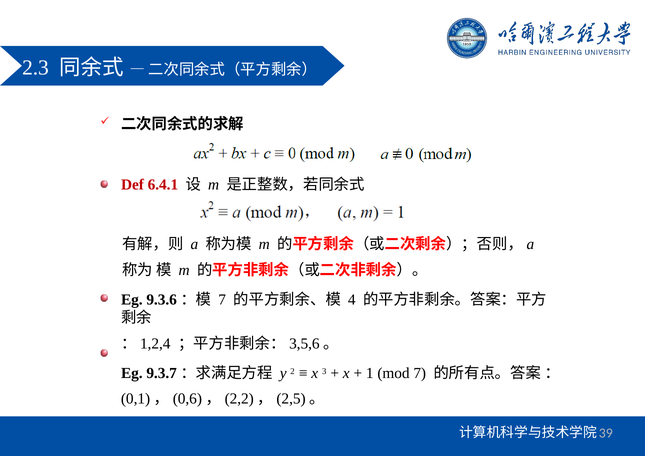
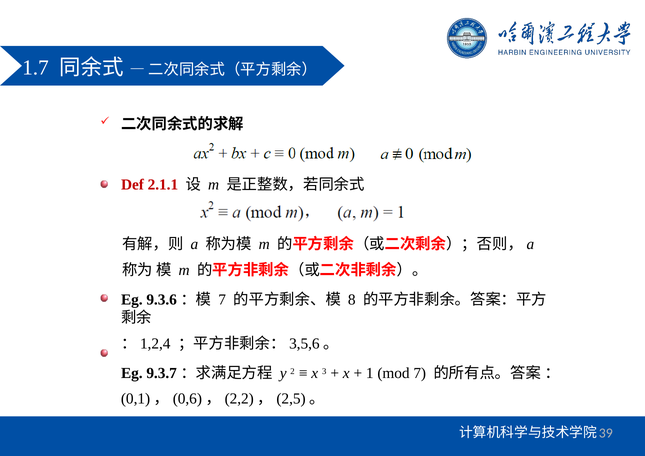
2.3: 2.3 -> 1.7 (35, 68)
6.4.1: 6.4.1 -> 2.1.1 (163, 185)
4: 4 -> 8 (352, 300)
